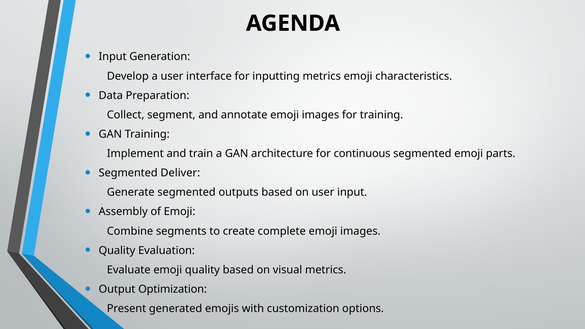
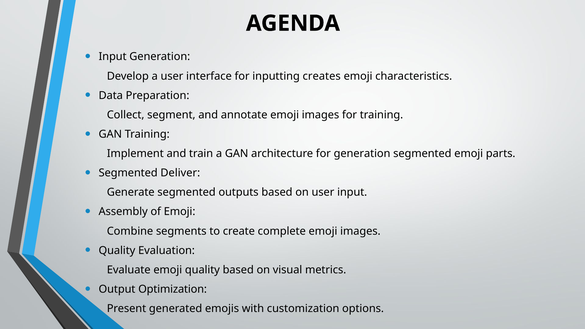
inputting metrics: metrics -> creates (322, 76)
for continuous: continuous -> generation (362, 154)
